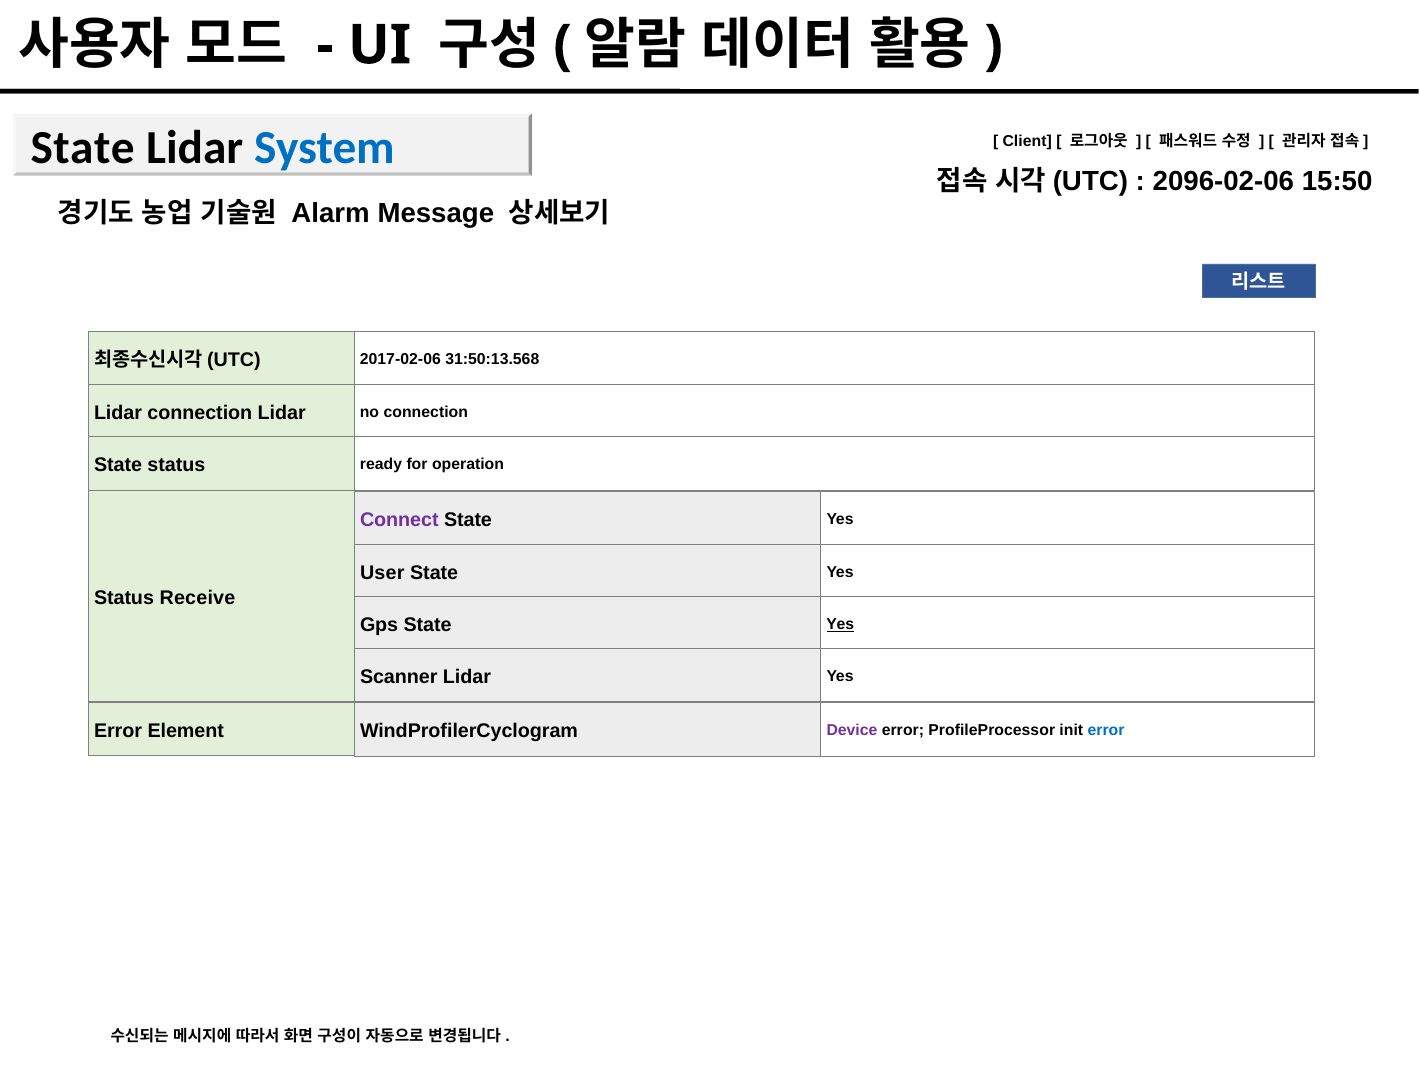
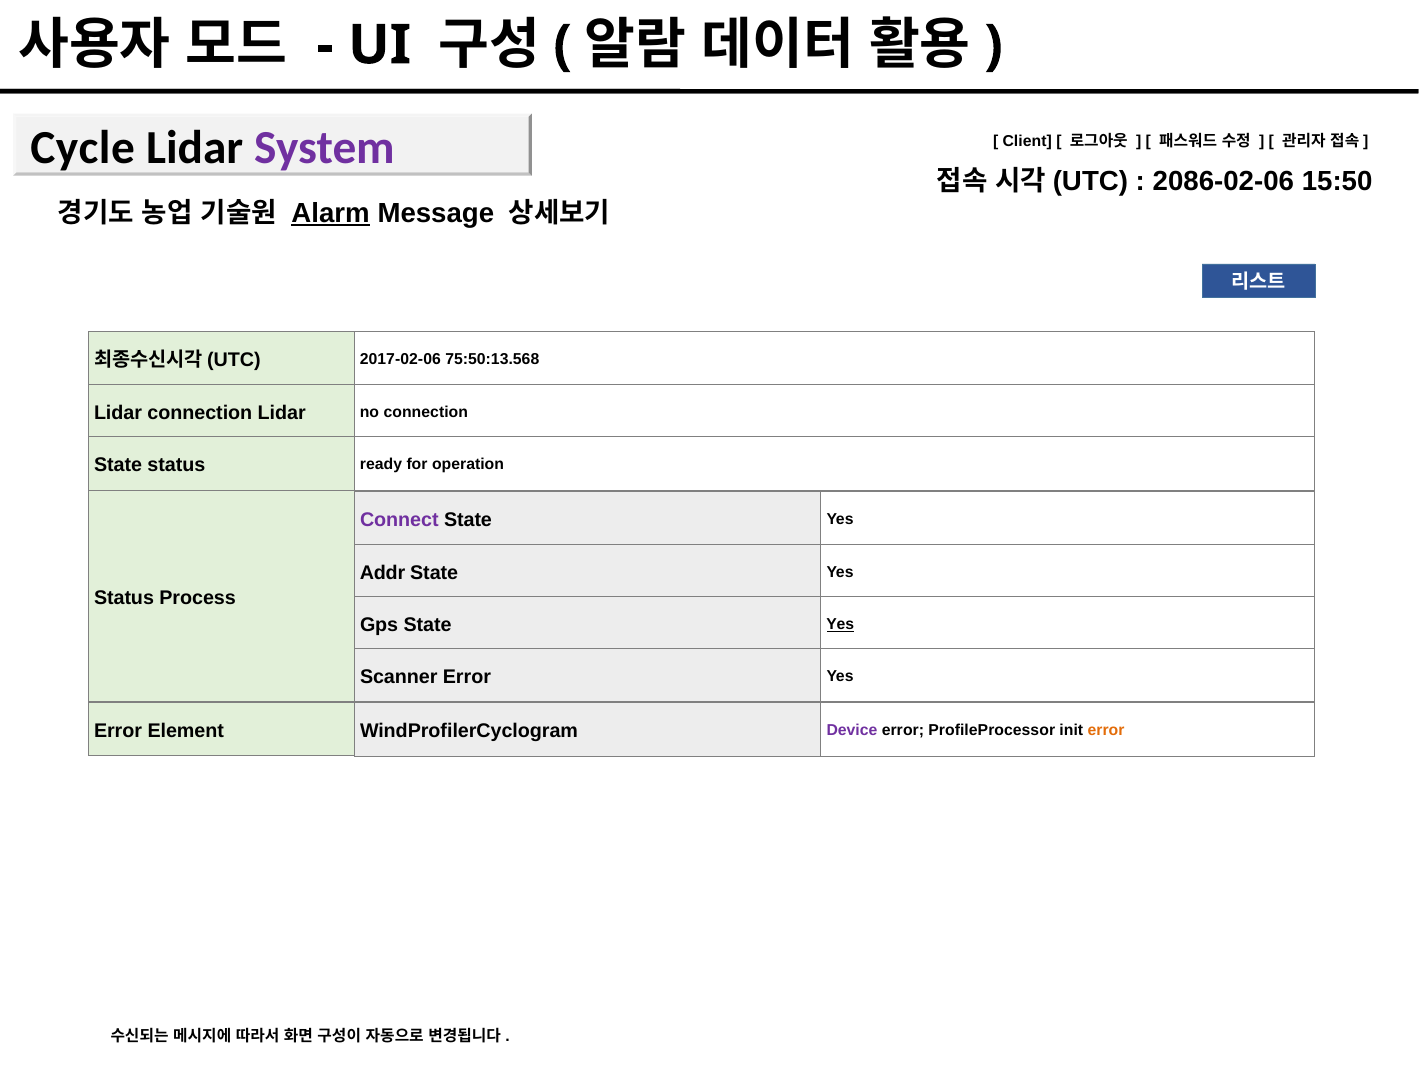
State: State -> Cycle (83, 148)
System colour: blue -> purple (324, 148)
2096-02-06: 2096-02-06 -> 2086-02-06 (1223, 182)
Alarm underline: none -> present (331, 213)
31:50:13.568: 31:50:13.568 -> 75:50:13.568 (492, 359)
User: User -> Addr (382, 573)
Receive: Receive -> Process (198, 598)
Scanner Lidar: Lidar -> Error (467, 677)
error colour: blue -> orange (1106, 730)
